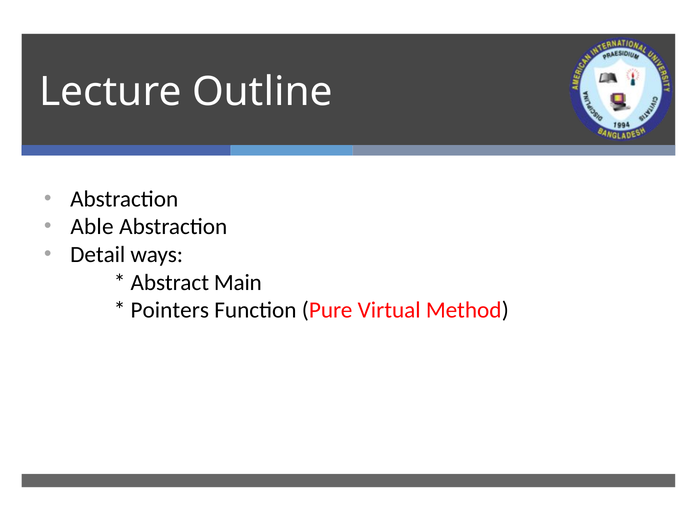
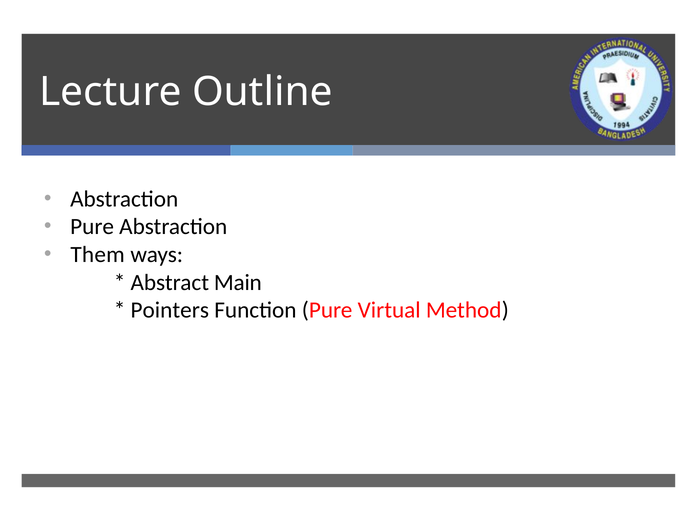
Able: Able -> Pure (92, 227)
Detail: Detail -> Them (98, 255)
